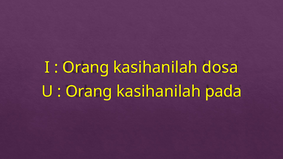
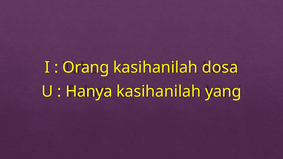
Orang: Orang -> Hanya (89, 92)
pada: pada -> yang (223, 92)
